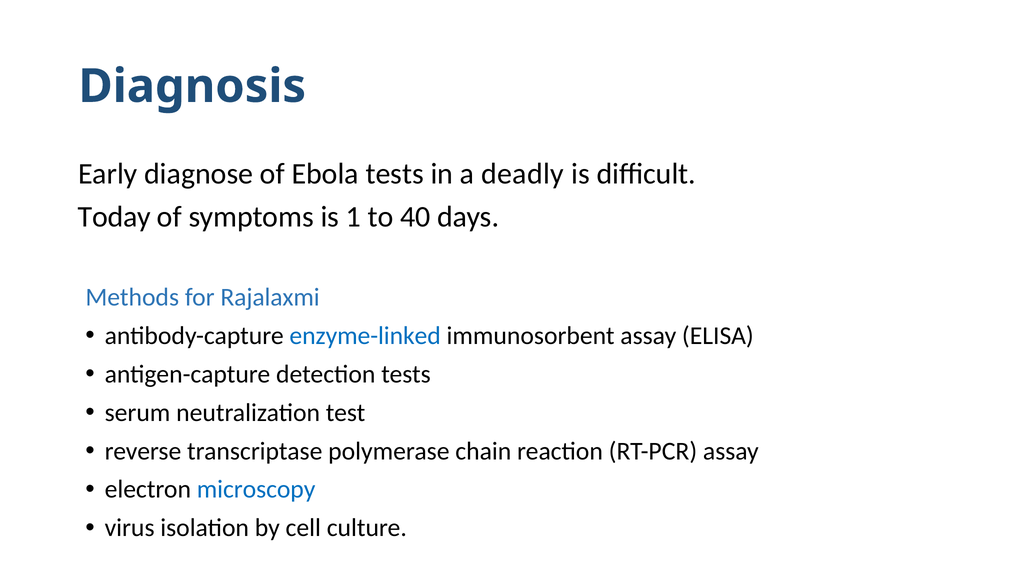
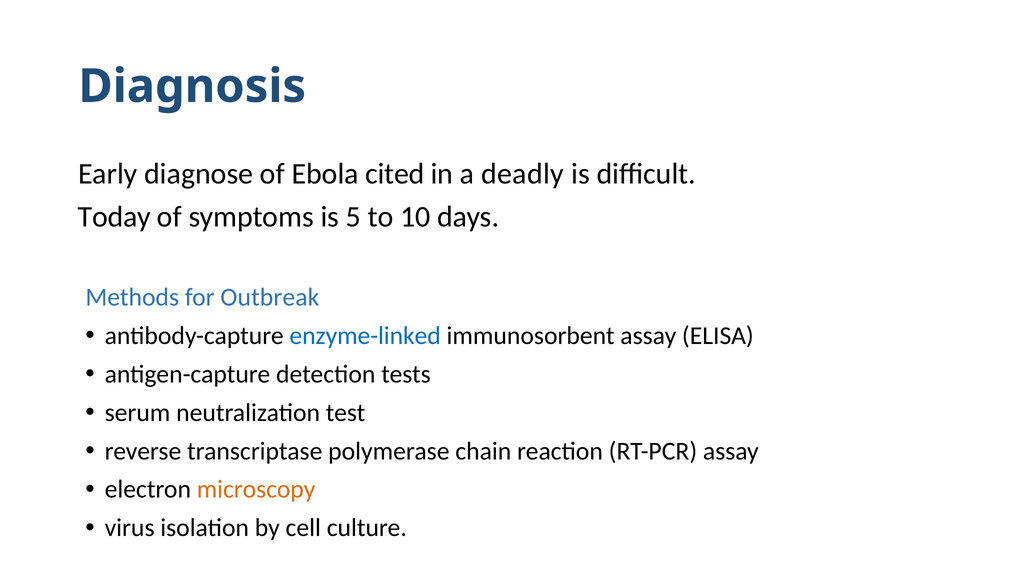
Ebola tests: tests -> cited (395, 174)
1: 1 -> 5 (354, 217)
40: 40 -> 10 (415, 217)
Rajalaxmi: Rajalaxmi -> Outbreak (270, 297)
microscopy colour: blue -> orange (256, 489)
